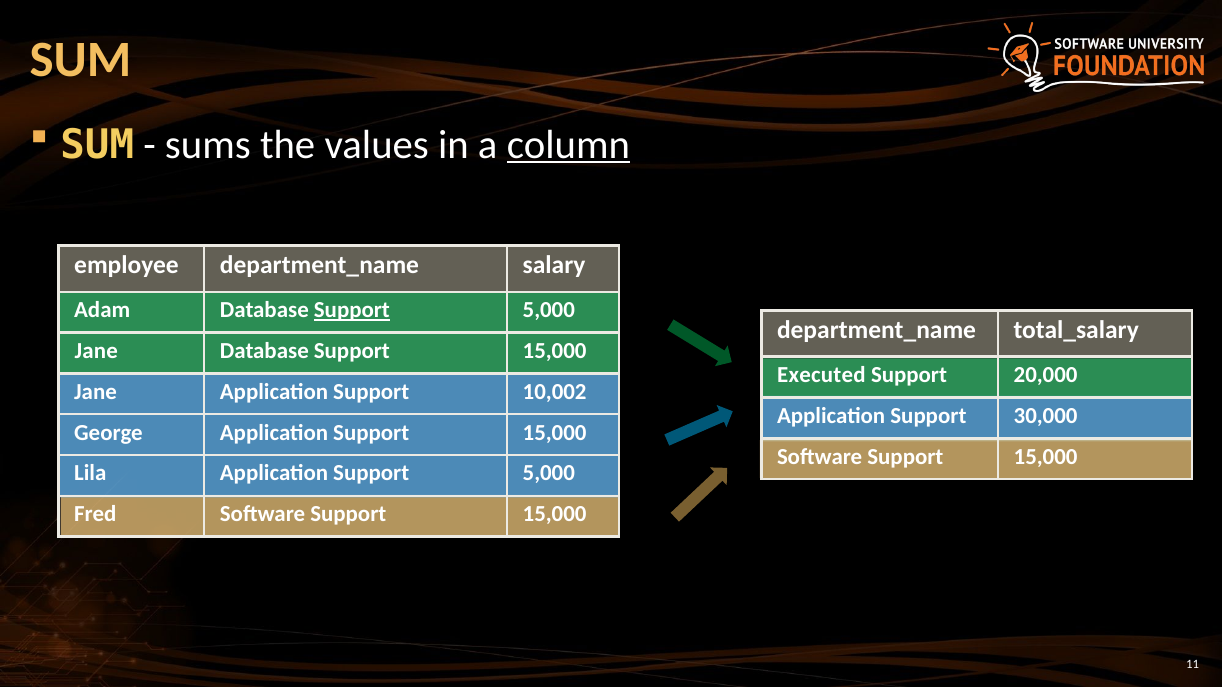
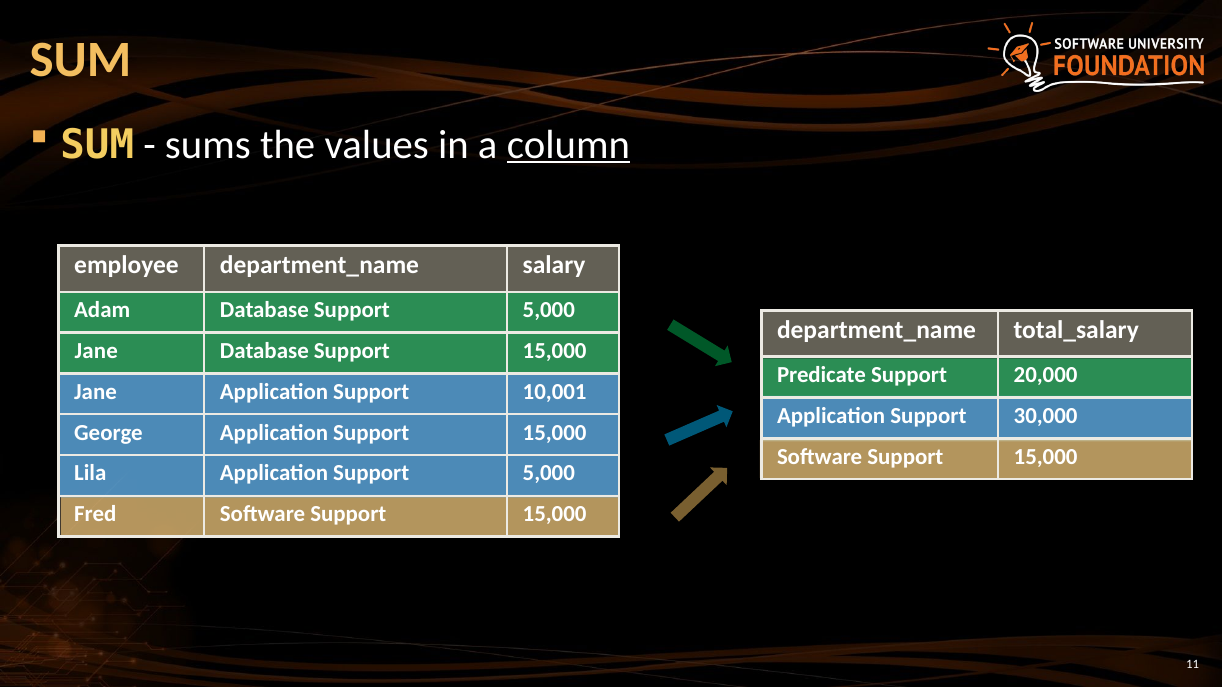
Support underline: present -> none (352, 310)
Executed: Executed -> Predicate (822, 375)
10,002: 10,002 -> 10,001 (555, 392)
